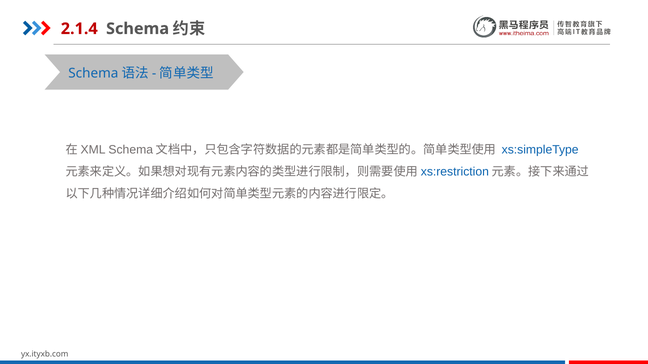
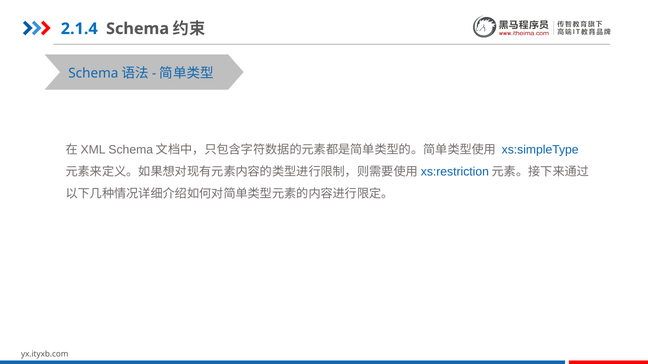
2.1.4 colour: red -> blue (79, 29)
